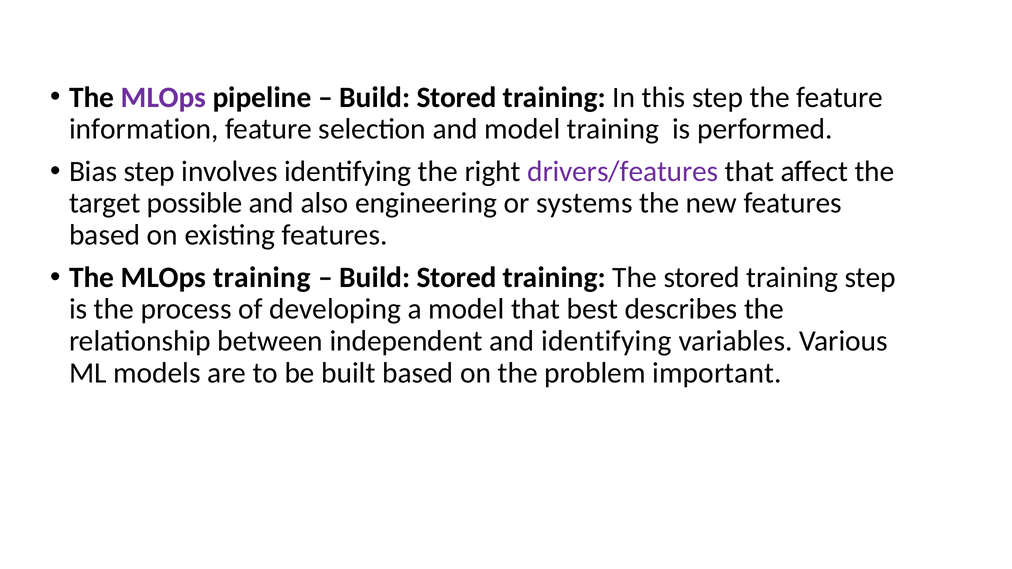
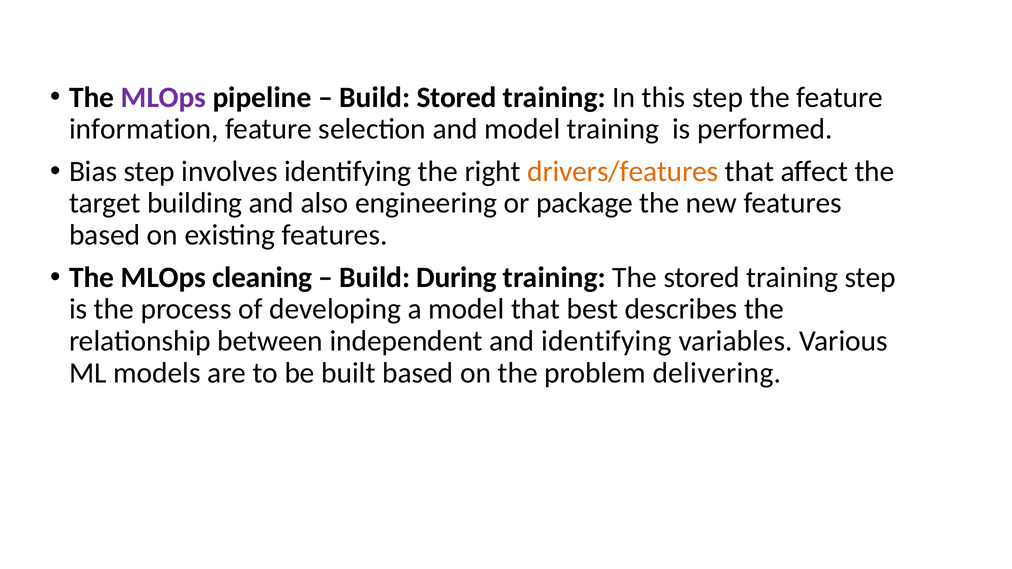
drivers/features colour: purple -> orange (623, 172)
possible: possible -> building (195, 203)
systems: systems -> package (585, 203)
MLOps training: training -> cleaning (262, 278)
Stored: Stored -> During (457, 278)
important: important -> delivering (717, 373)
